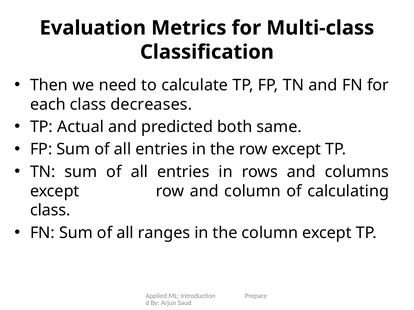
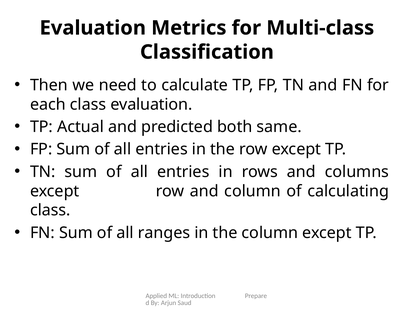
class decreases: decreases -> evaluation (151, 105)
